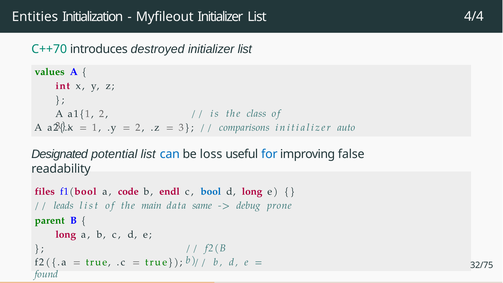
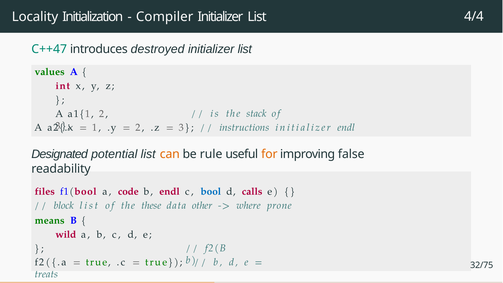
Entities: Entities -> Locality (35, 17)
Myfileout: Myfileout -> Compiler (165, 17)
C++70: C++70 -> C++47 (49, 49)
class: class -> stack (257, 114)
comparisons: comparisons -> instructions (244, 128)
initializer auto: auto -> endl (346, 128)
can colour: blue -> orange (170, 154)
loss: loss -> rule (211, 154)
for colour: blue -> orange (269, 154)
d long: long -> calls (252, 192)
leads: leads -> block (64, 206)
main: main -> these (151, 206)
same: same -> other (202, 206)
debug: debug -> where (248, 206)
parent: parent -> means (50, 220)
long: long -> wild (66, 234)
found: found -> treats (46, 274)
